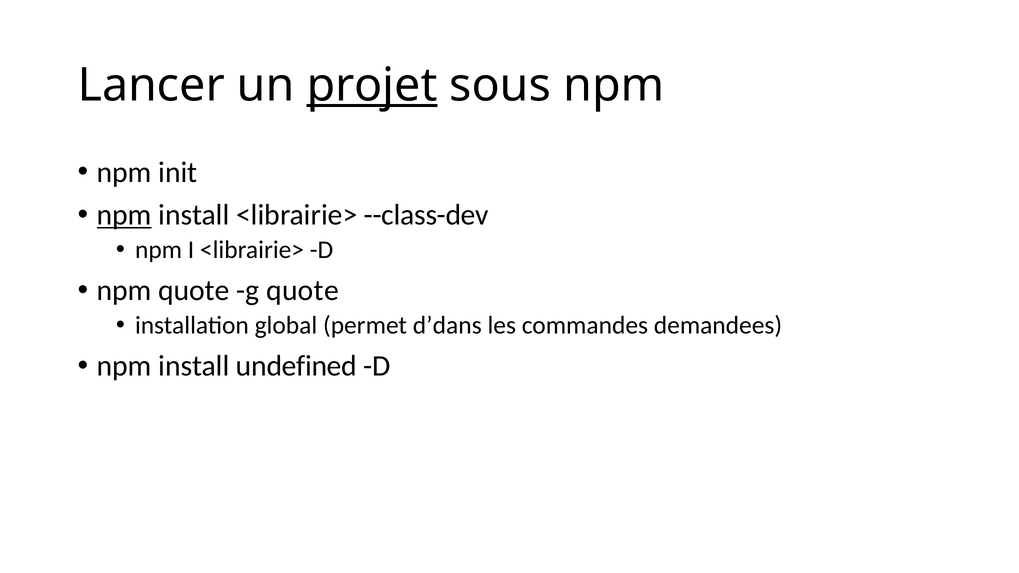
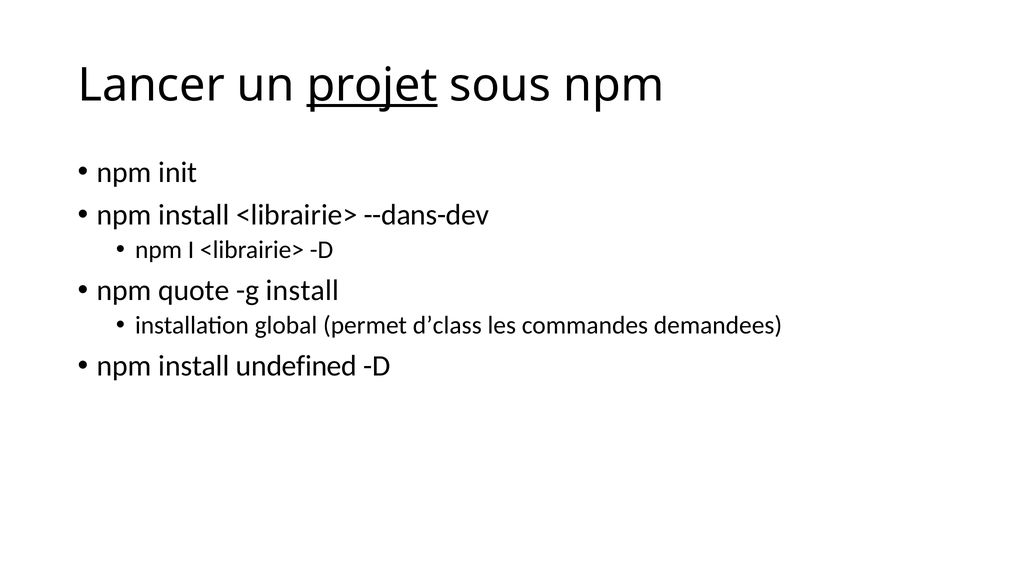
npm underline: present -> none (124, 215)
--class-dev: --class-dev -> --dans-dev (426, 215)
g quote: quote -> install (303, 291)
d’dans: d’dans -> d’class (447, 326)
